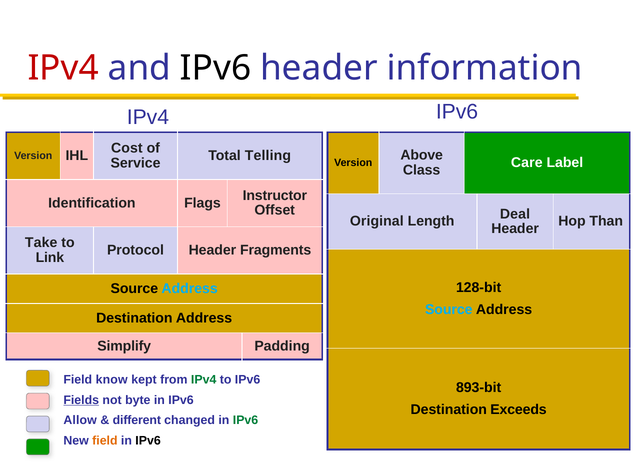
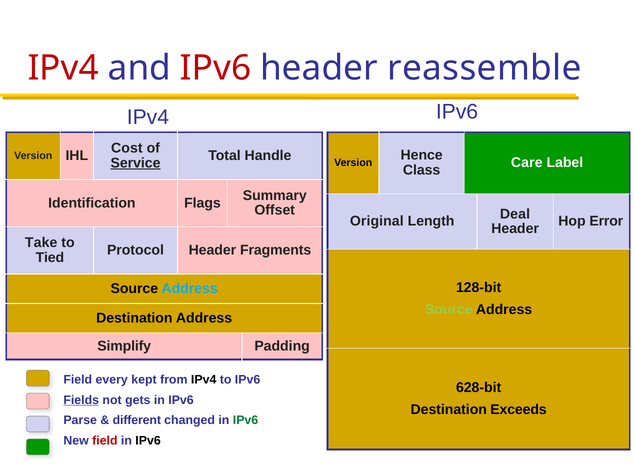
IPv6 colour: black -> red (216, 68)
information: information -> reassemble (484, 68)
Above: Above -> Hence (422, 155)
Telling: Telling -> Handle (268, 156)
Service underline: none -> present (136, 163)
Instructor: Instructor -> Summary (275, 195)
Than: Than -> Error (606, 221)
Link: Link -> Tied (50, 257)
Source colour: light blue -> light green (449, 309)
know: know -> every (112, 379)
IPv4 colour: green -> black (204, 379)
893-bit: 893-bit -> 628-bit (479, 387)
byte: byte -> gets (138, 400)
Allow: Allow -> Parse (80, 420)
field colour: orange -> red (105, 440)
